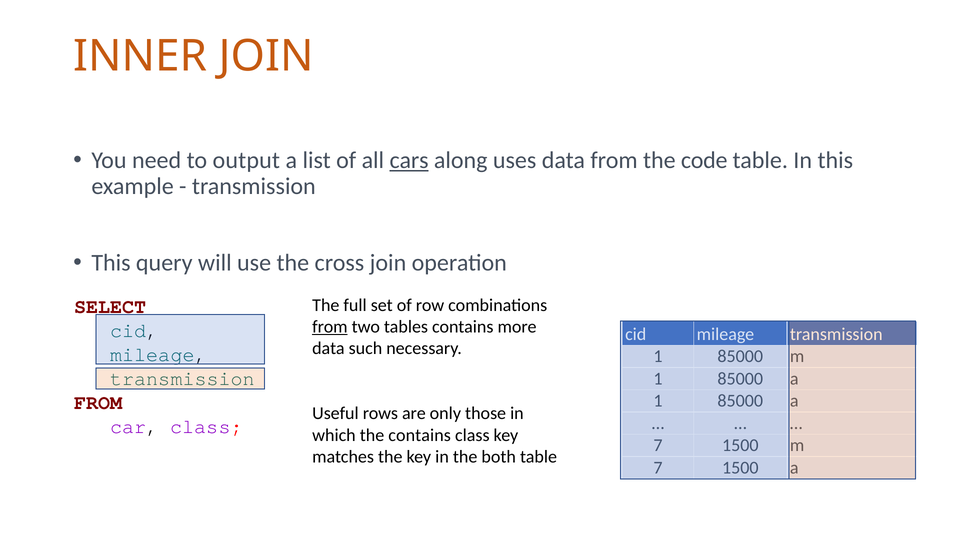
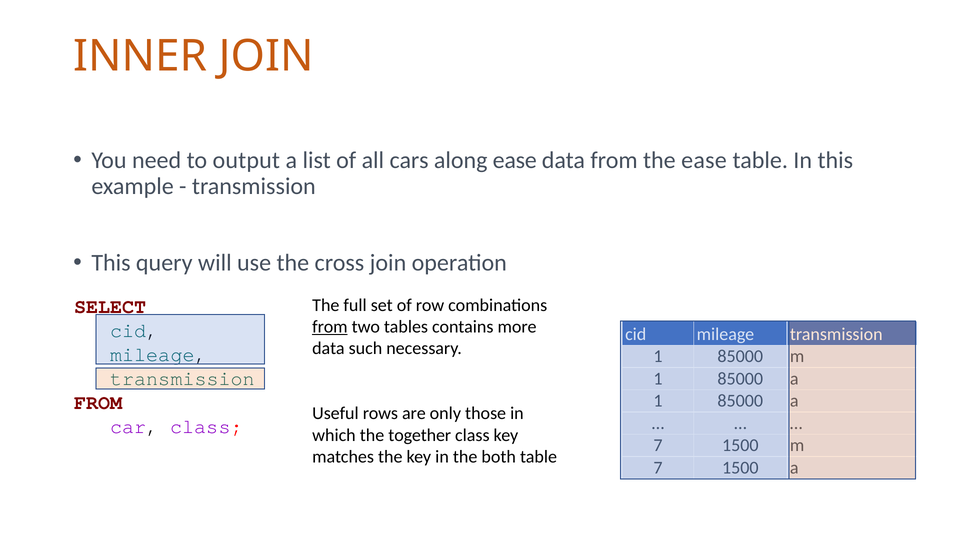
cars underline: present -> none (409, 161)
along uses: uses -> ease (515, 161)
the code: code -> ease (704, 161)
the contains: contains -> together (420, 435)
